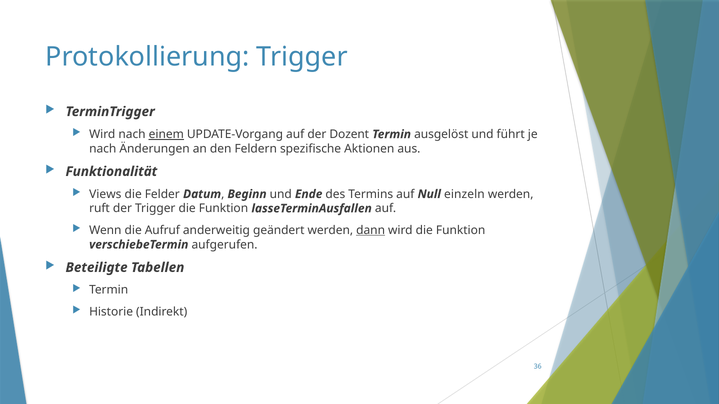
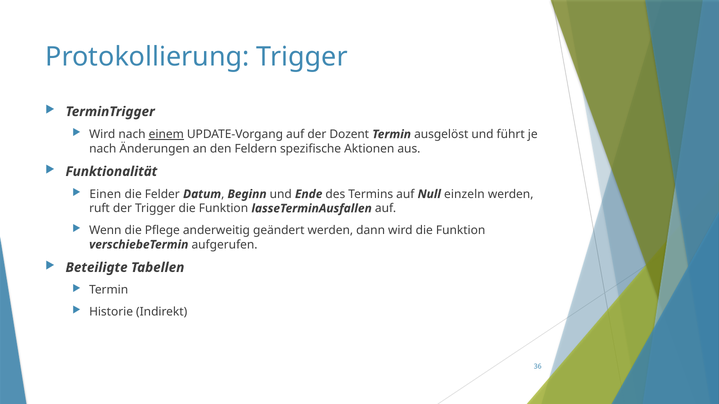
Views: Views -> Einen (105, 194)
Aufruf: Aufruf -> Pflege (162, 230)
dann underline: present -> none (371, 230)
